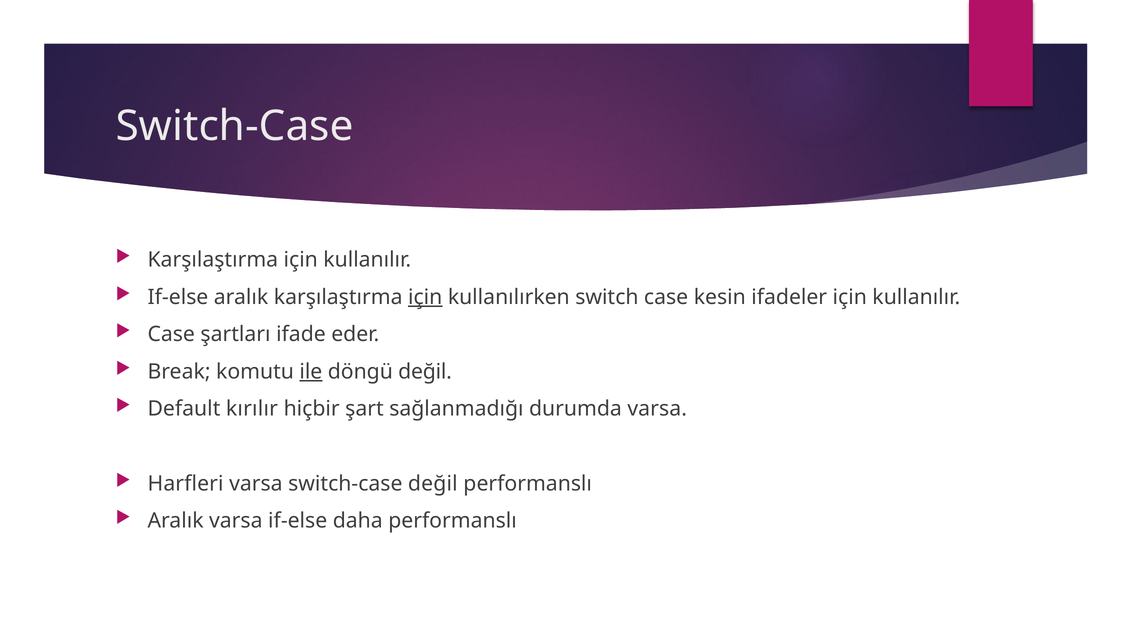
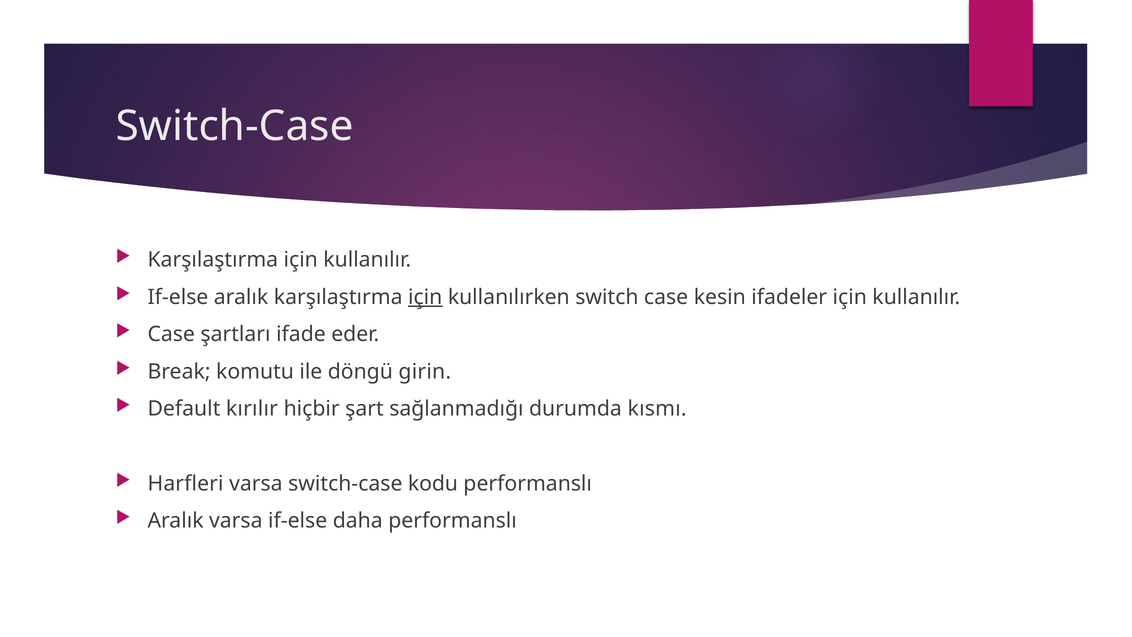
ile underline: present -> none (311, 372)
döngü değil: değil -> girin (425, 372)
durumda varsa: varsa -> kısmı (657, 409)
switch-case değil: değil -> kodu (433, 483)
